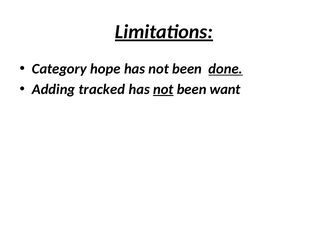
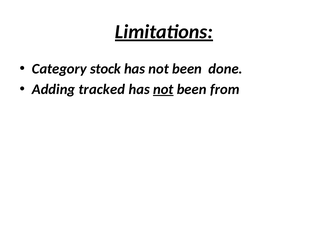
hope: hope -> stock (105, 69)
done underline: present -> none (226, 69)
want: want -> from (225, 89)
